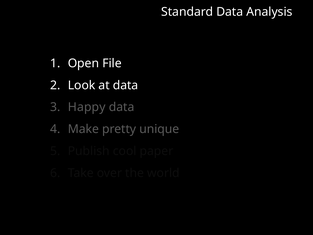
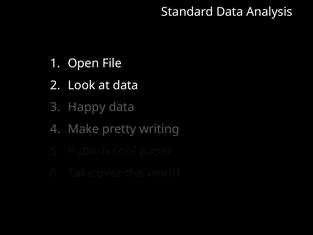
unique: unique -> writing (159, 129)
